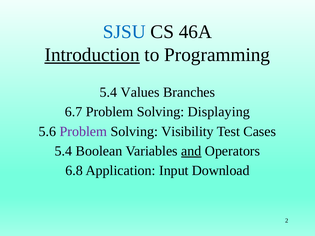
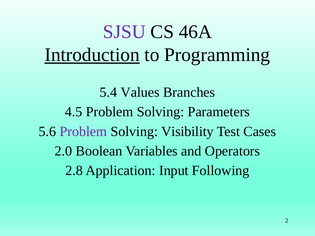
SJSU colour: blue -> purple (124, 32)
6.7: 6.7 -> 4.5 (74, 112)
Displaying: Displaying -> Parameters (219, 112)
5.4: 5.4 -> 2.0 (63, 151)
and underline: present -> none (191, 151)
6.8: 6.8 -> 2.8 (74, 171)
Download: Download -> Following (221, 171)
